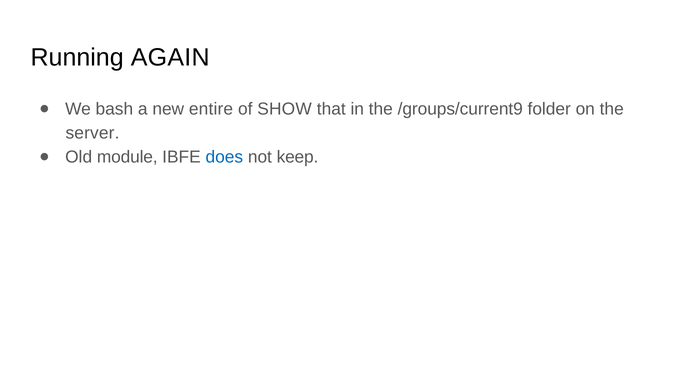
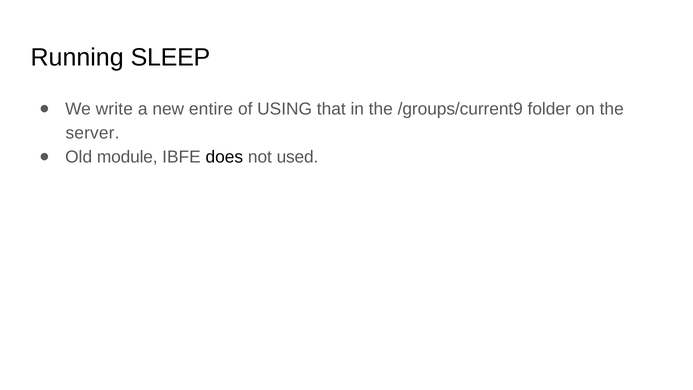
AGAIN: AGAIN -> SLEEP (170, 57)
bash: bash -> write (114, 109)
SHOW: SHOW -> USING (285, 109)
does colour: blue -> black (224, 157)
keep: keep -> used (297, 157)
